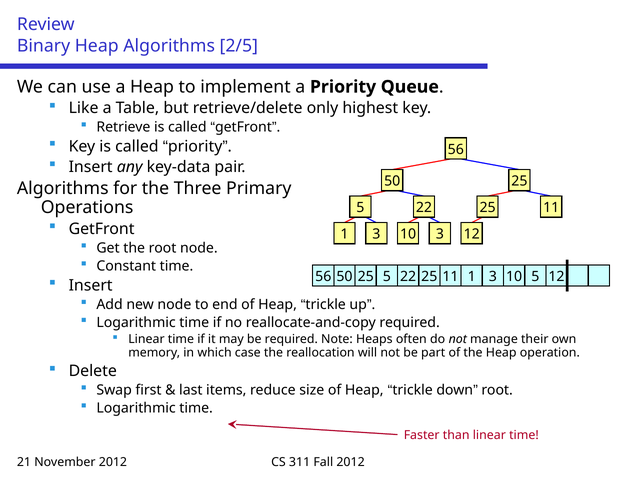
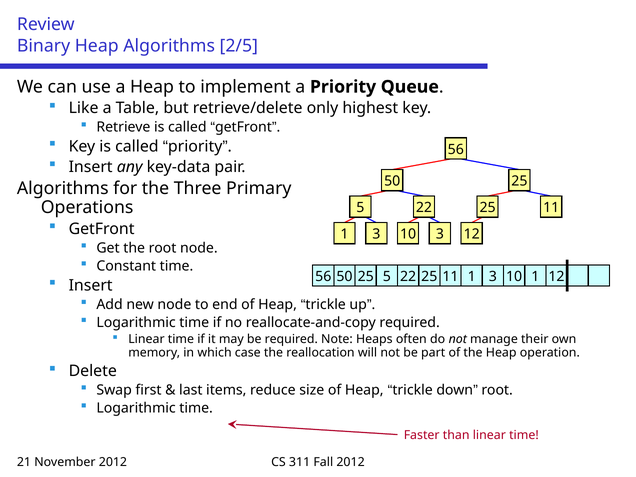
10 5: 5 -> 1 (535, 277)
